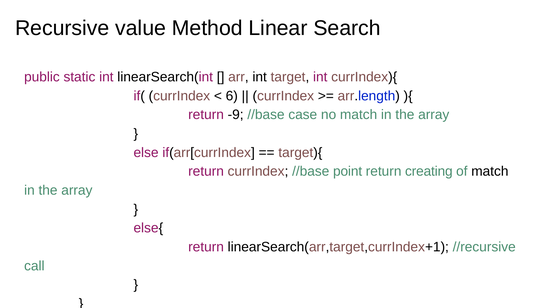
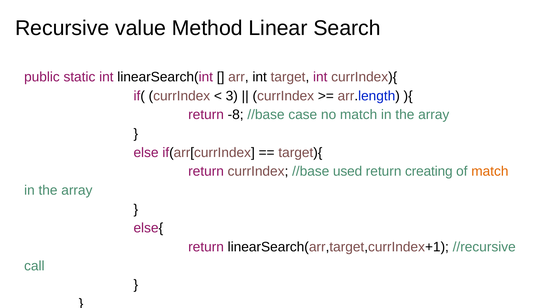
6: 6 -> 3 (232, 96)
-9: -9 -> -8 (236, 115)
point: point -> used (348, 171)
match colour: black -> orange (490, 171)
